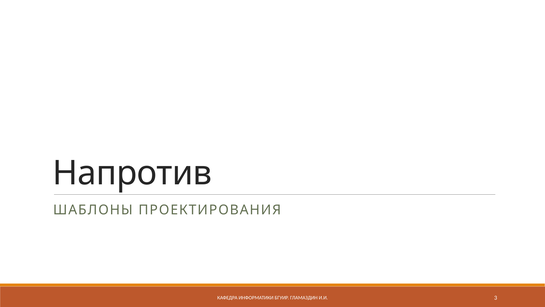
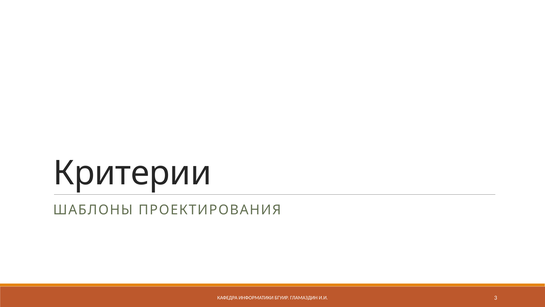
Напротив: Напротив -> Критерии (132, 173)
